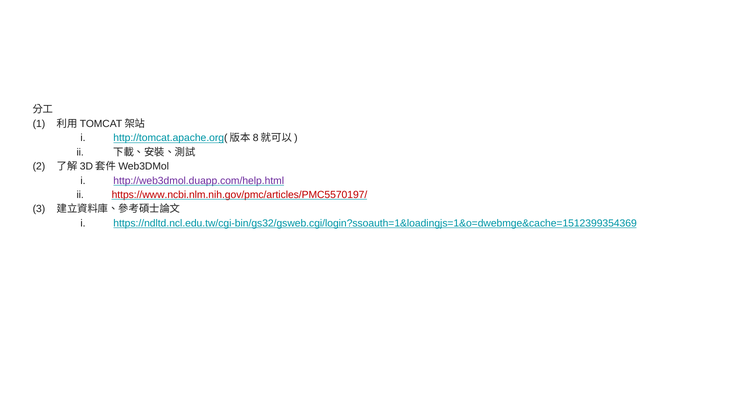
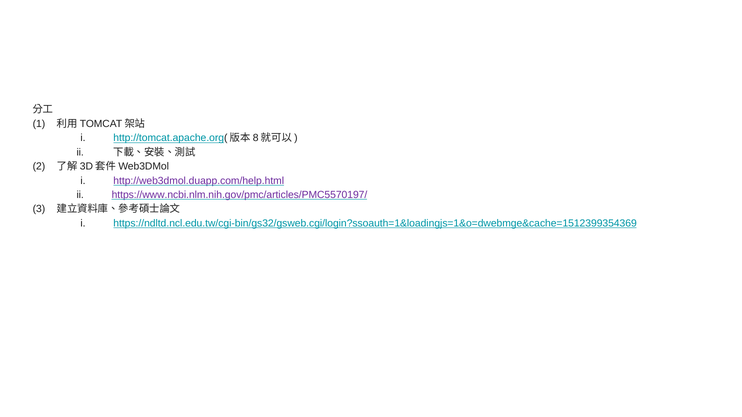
https://www.ncbi.nlm.nih.gov/pmc/articles/PMC5570197/ colour: red -> purple (239, 195)
